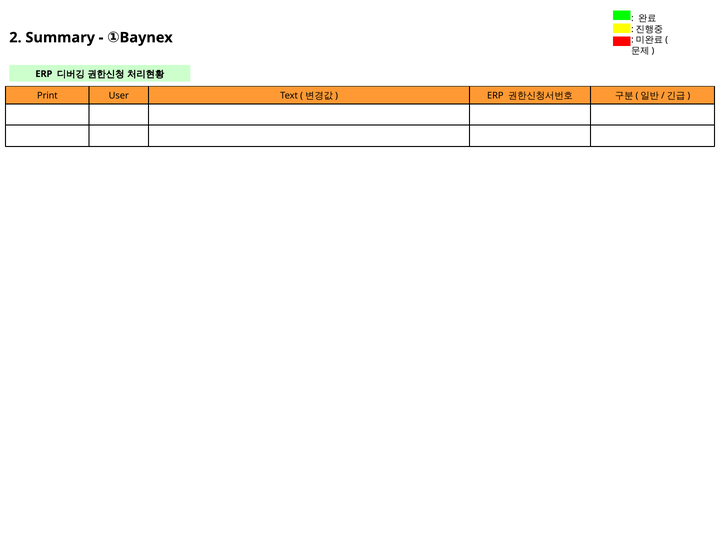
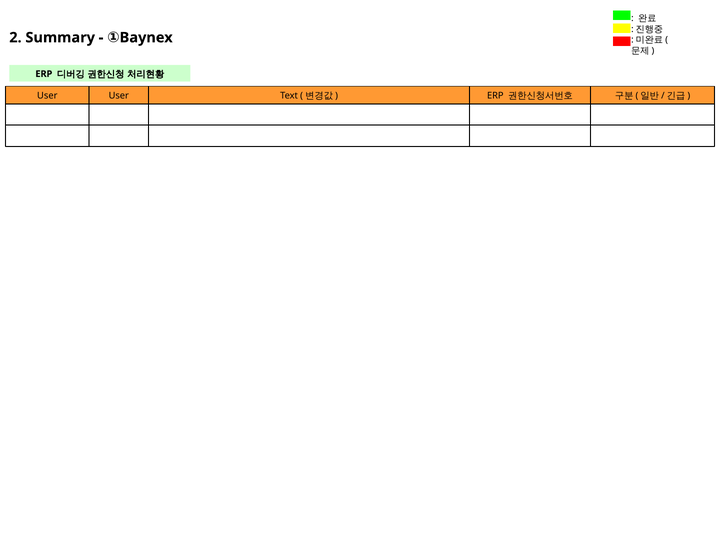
Print: Print -> User (47, 96)
